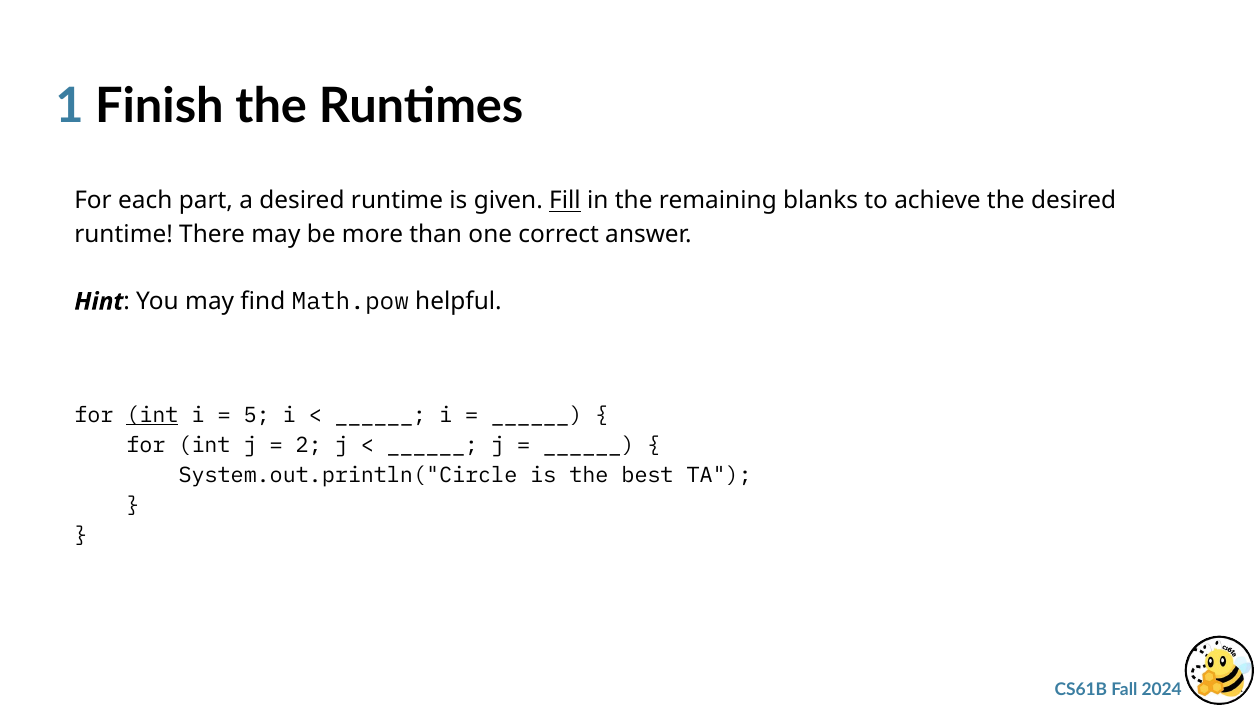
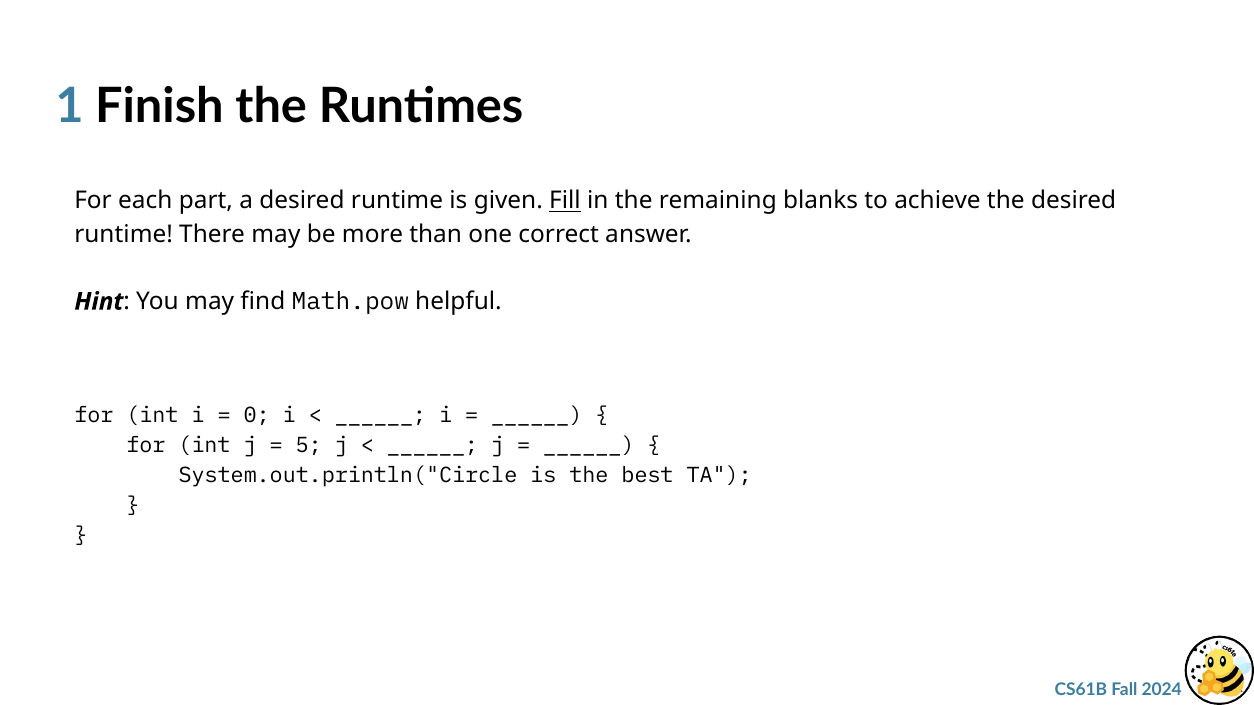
int underline: present -> none (152, 415)
5: 5 -> 0 (257, 415)
2: 2 -> 5 (309, 445)
